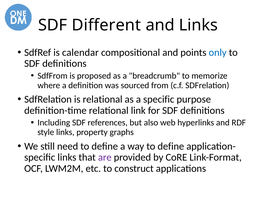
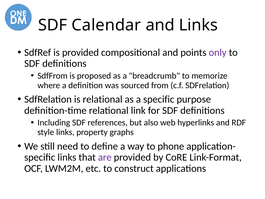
Different: Different -> Calendar (106, 25)
is calendar: calendar -> provided (80, 52)
only colour: blue -> purple (218, 52)
way to define: define -> phone (171, 146)
